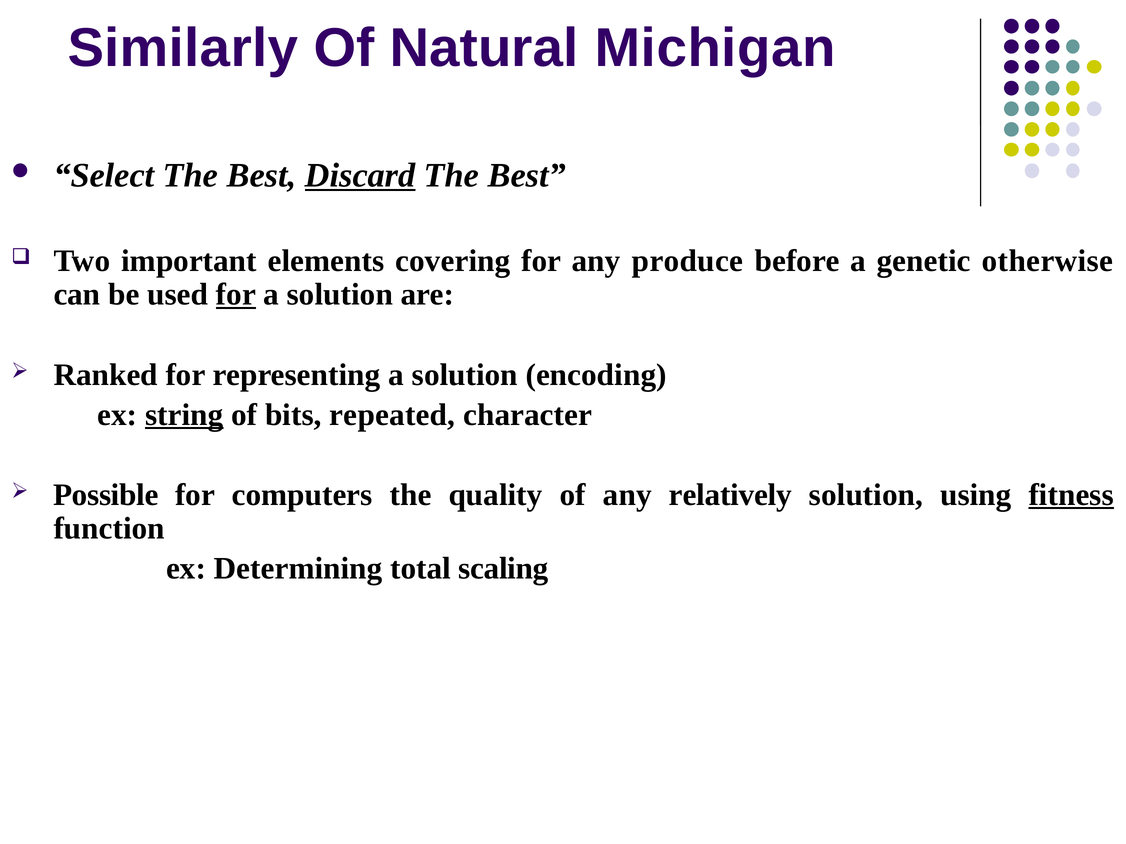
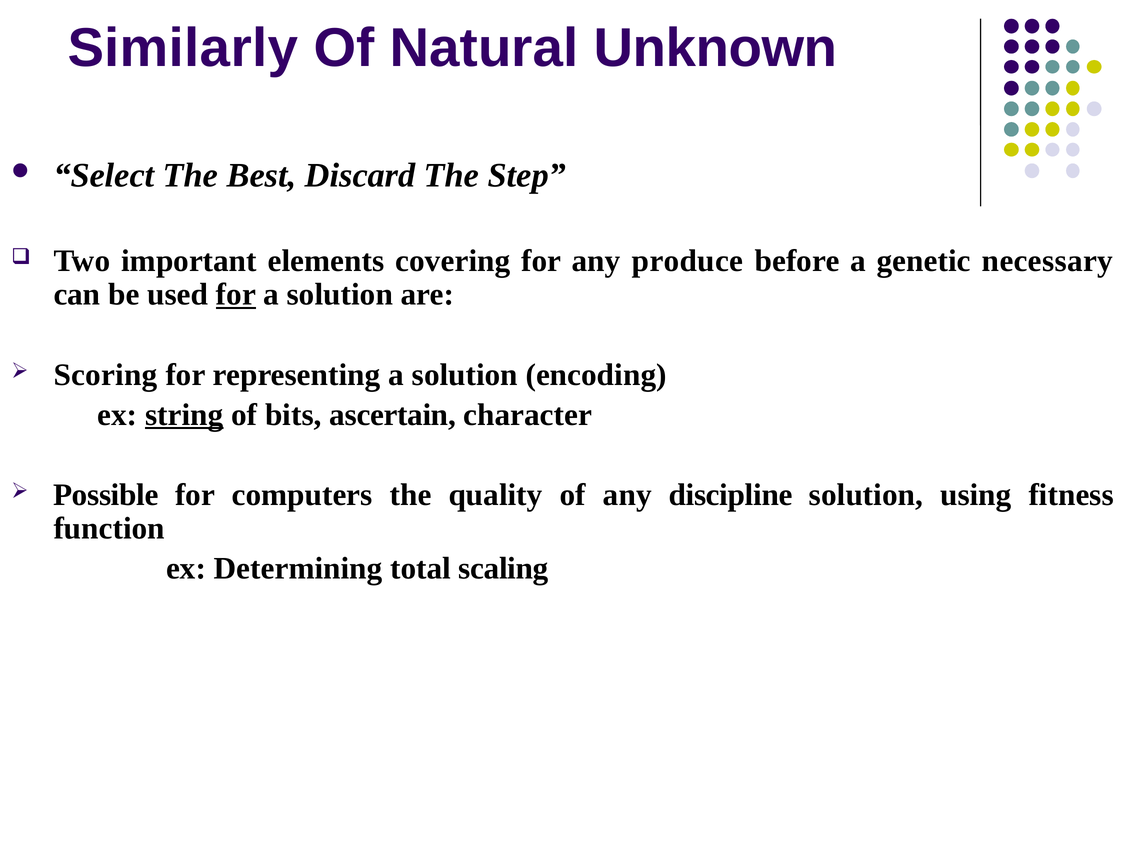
Michigan: Michigan -> Unknown (716, 48)
Discard underline: present -> none (360, 175)
Best: Best -> Step (527, 175)
otherwise: otherwise -> necessary (1047, 261)
Ranked: Ranked -> Scoring (106, 375)
repeated: repeated -> ascertain (393, 415)
relatively: relatively -> discipline (731, 495)
fitness underline: present -> none (1071, 495)
